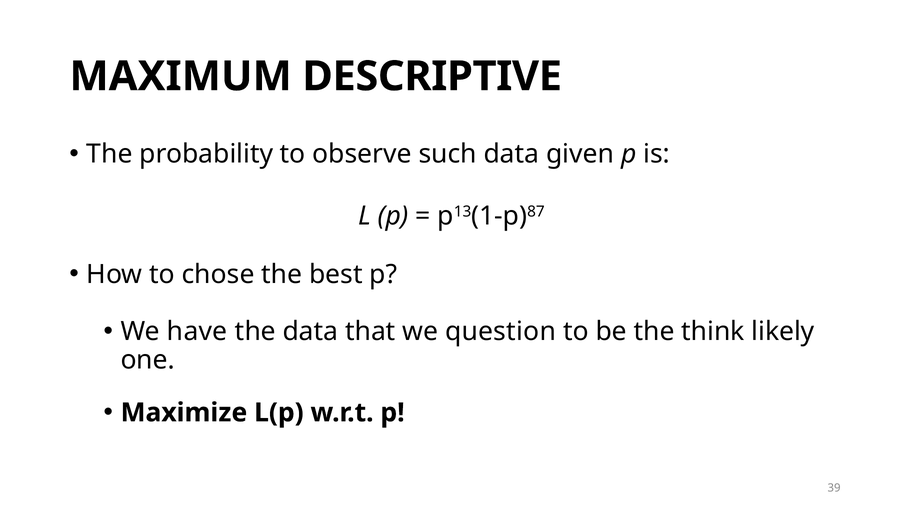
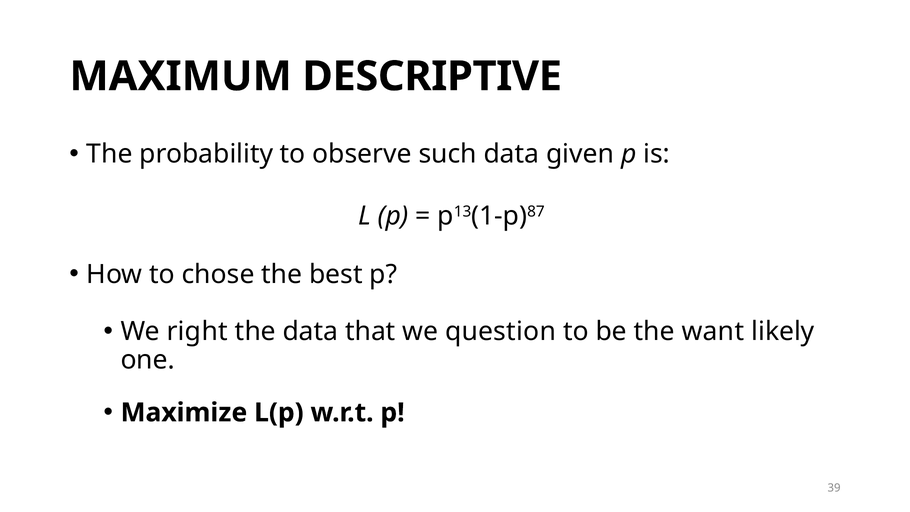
have: have -> right (197, 331)
think: think -> want (713, 331)
